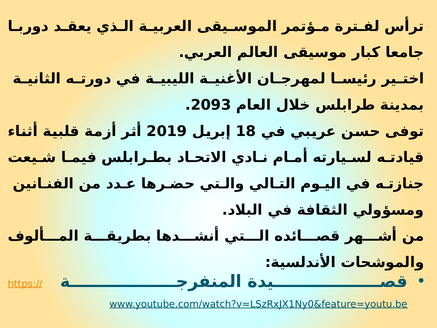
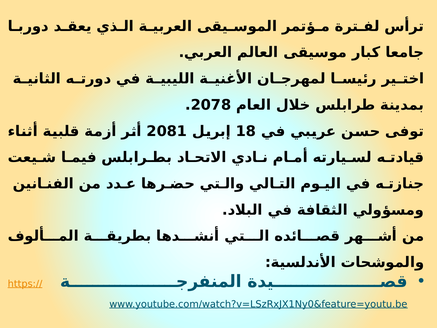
2093: 2093 -> 2078 (211, 105)
2019: 2019 -> 2081 (167, 131)
